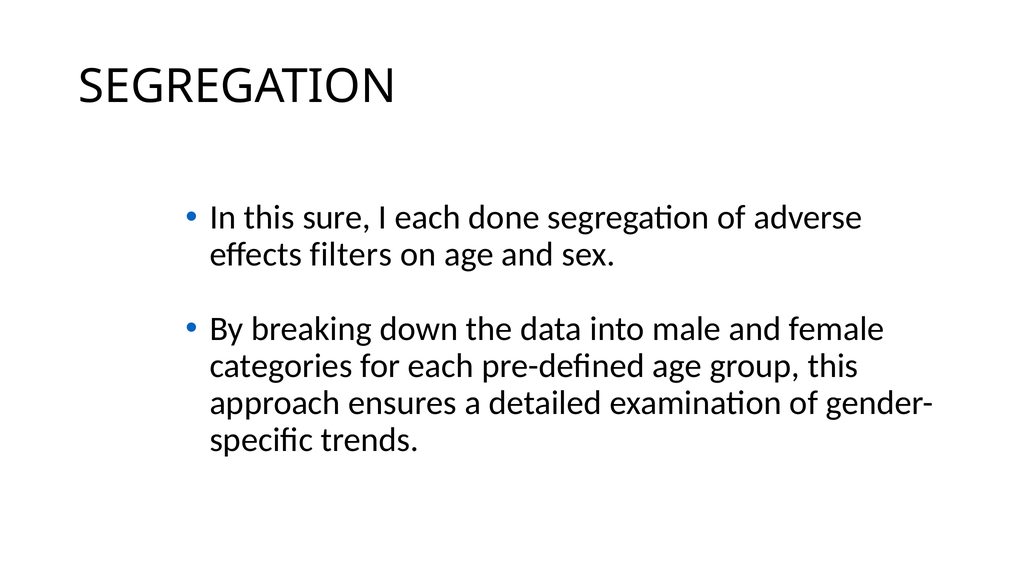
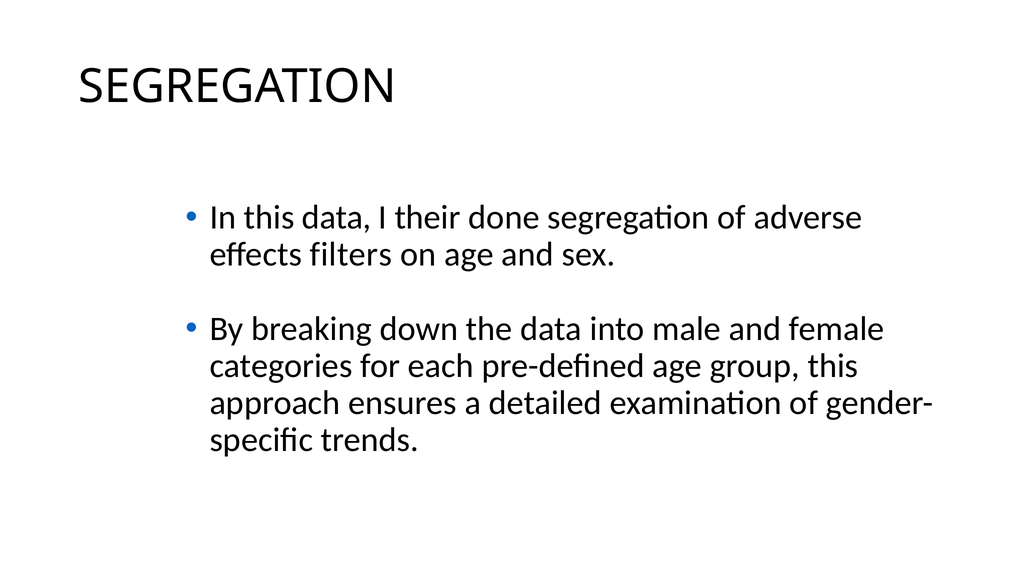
this sure: sure -> data (337, 217)
I each: each -> their (428, 217)
